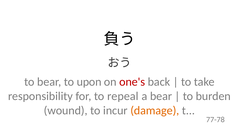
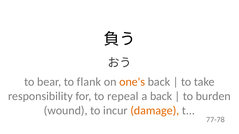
upon: upon -> flank (89, 82)
one's colour: red -> orange (132, 82)
a bear: bear -> back (161, 96)
